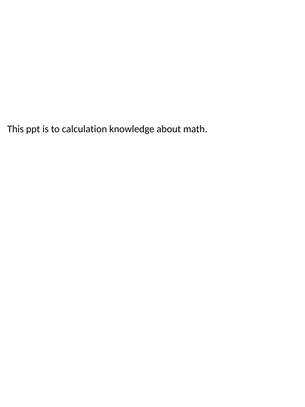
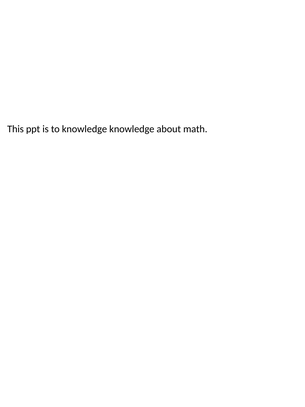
to calculation: calculation -> knowledge (84, 129)
